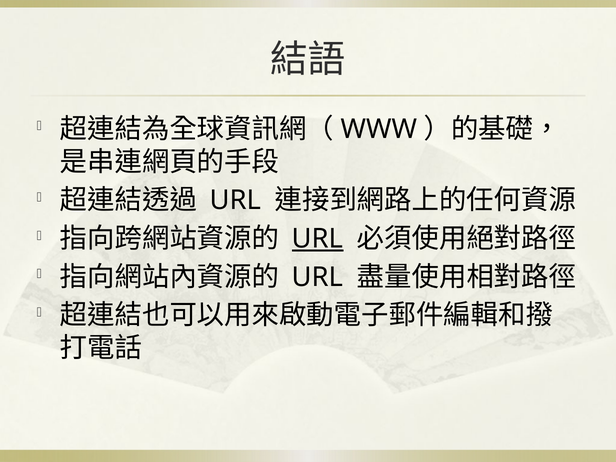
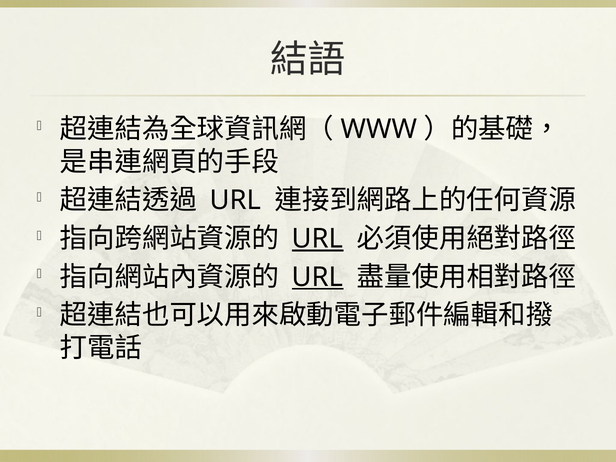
URL underline: none -> present (318, 277)
